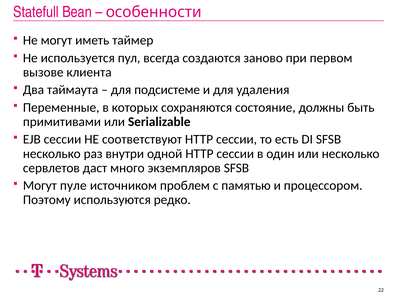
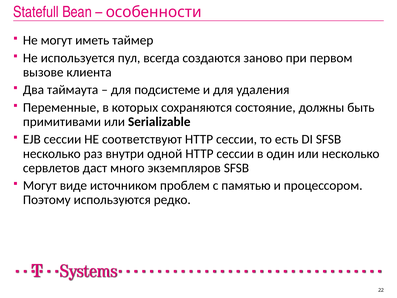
пуле: пуле -> виде (73, 185)
